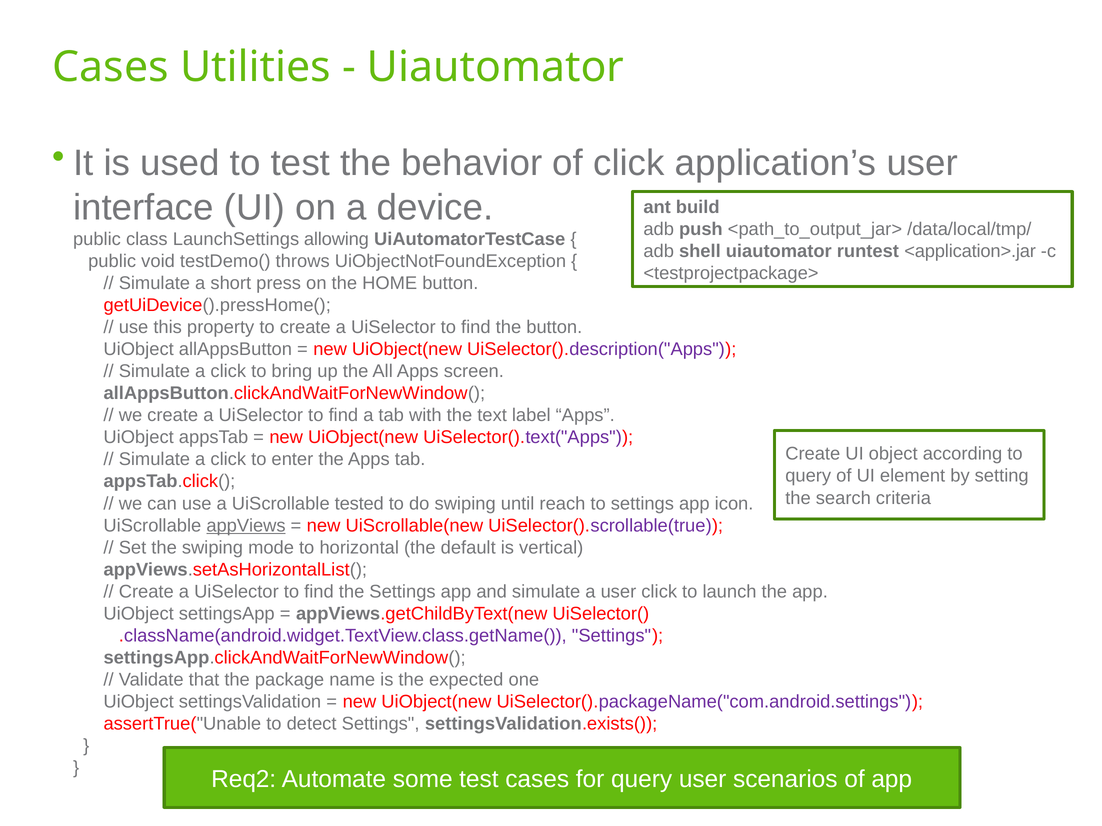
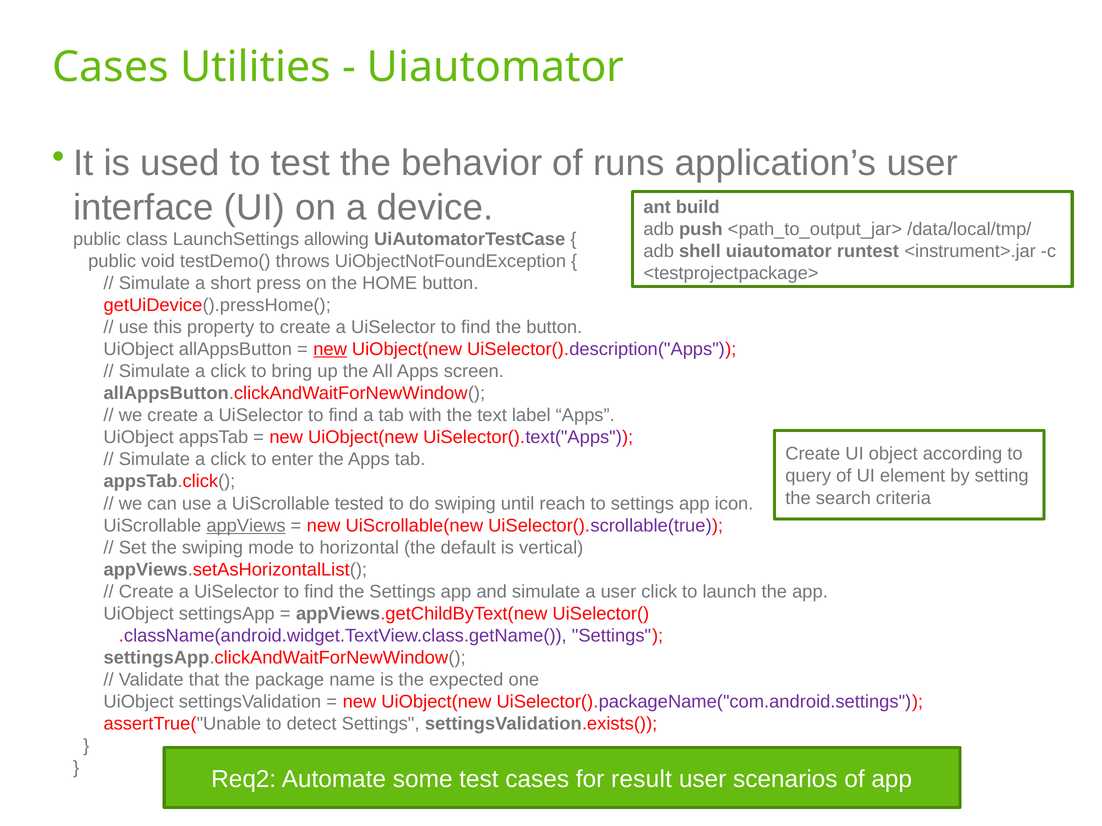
of click: click -> runs (629, 163)
<application>.jar: <application>.jar -> <instrument>.jar (970, 252)
new underline: none -> present (330, 349)
for query: query -> result (641, 780)
